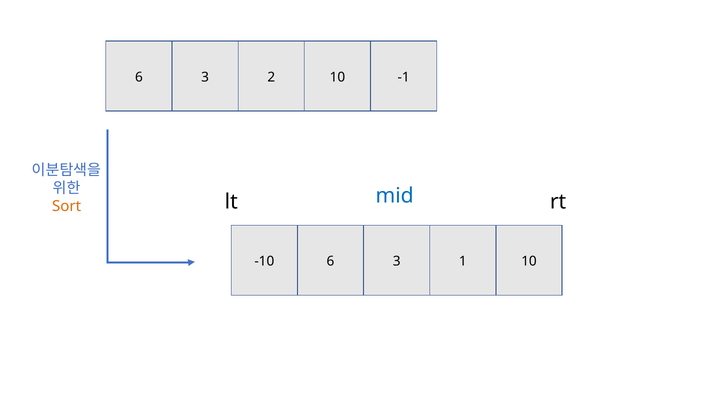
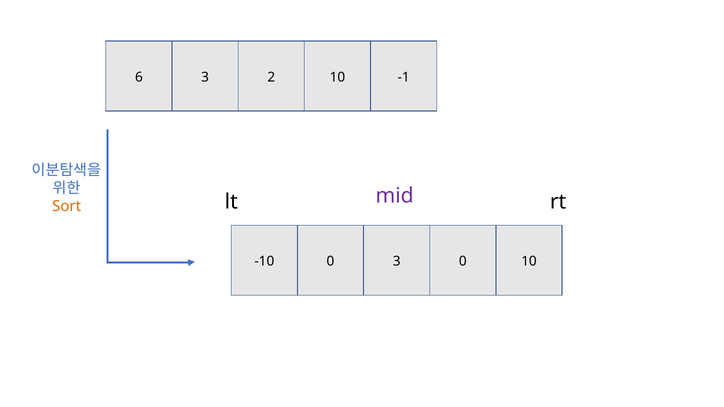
mid colour: blue -> purple (395, 196)
-10 6: 6 -> 0 (330, 261)
3 1: 1 -> 0 (463, 261)
